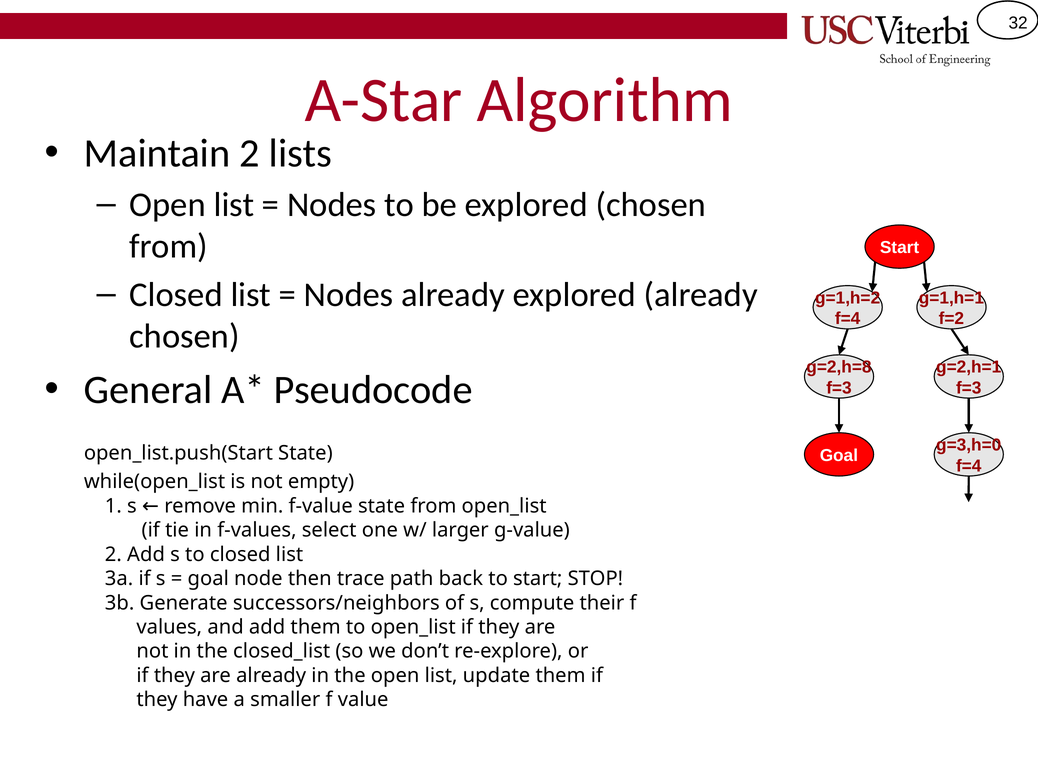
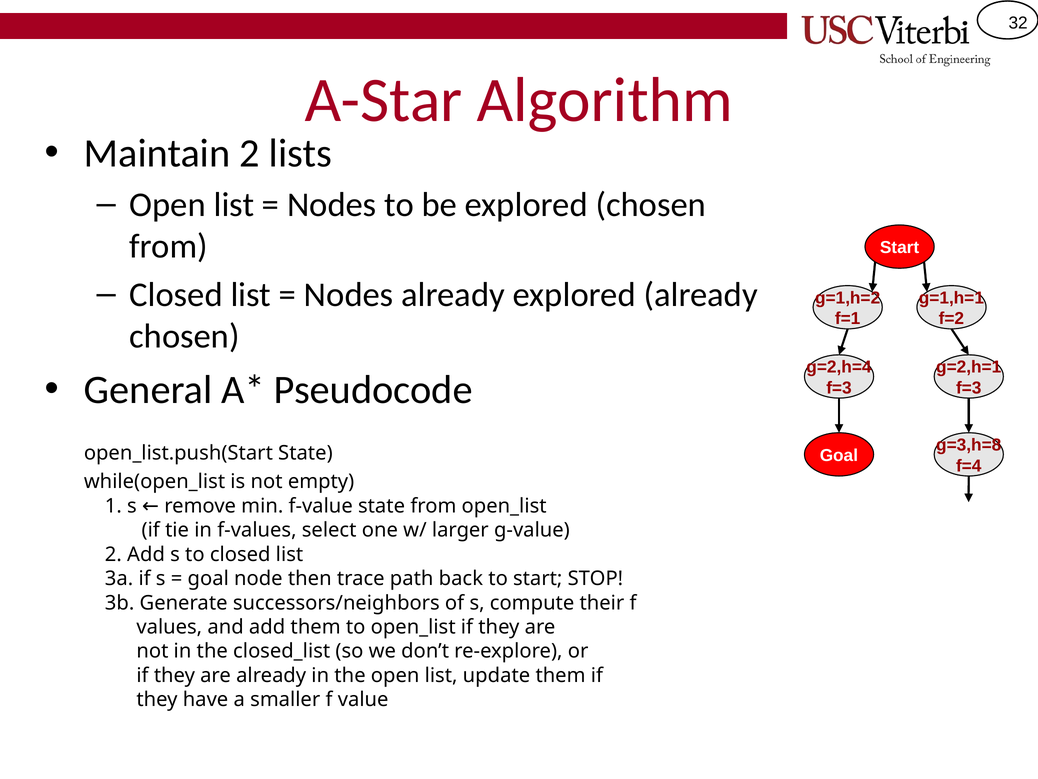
f=4: f=4 -> f=1 (848, 319)
g=2,h=8: g=2,h=8 -> g=2,h=4 (839, 367)
g=3,h=0: g=3,h=0 -> g=3,h=8 (969, 445)
